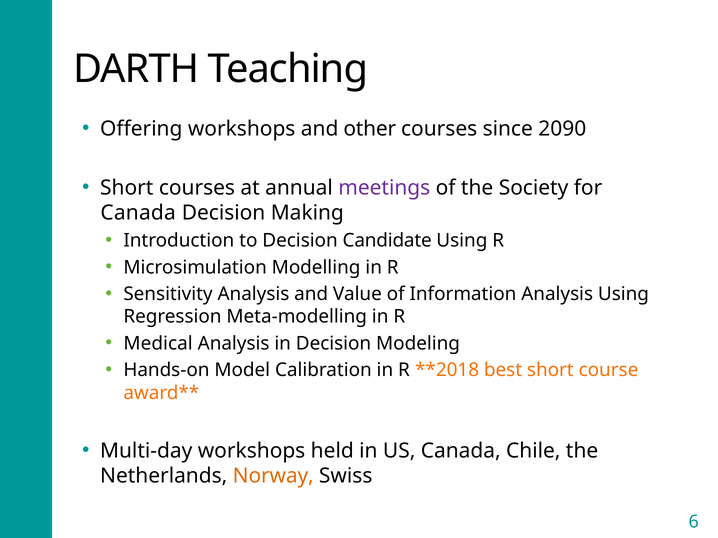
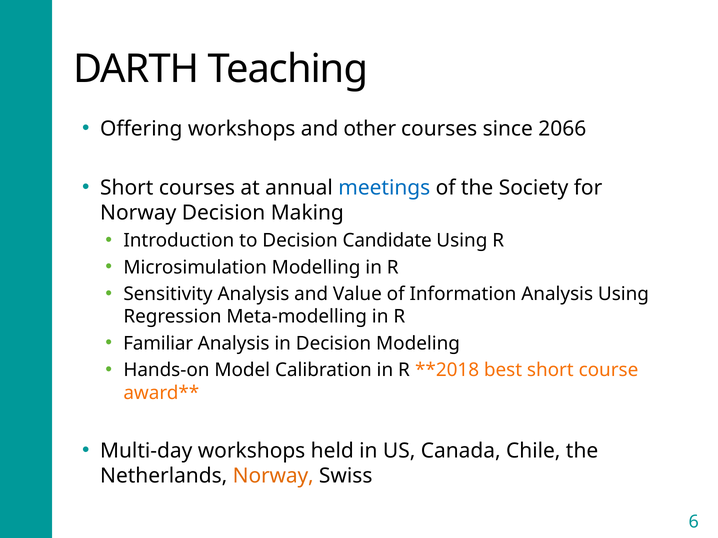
2090: 2090 -> 2066 (562, 129)
meetings colour: purple -> blue (384, 188)
Canada: Canada -> Norway (138, 213)
Medical: Medical -> Familiar (158, 344)
